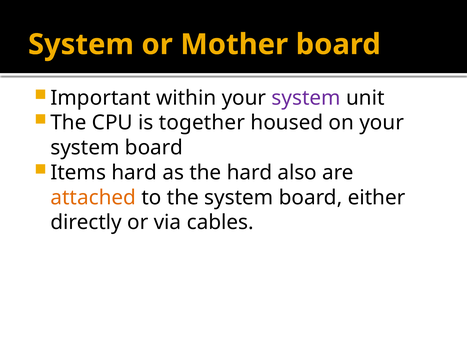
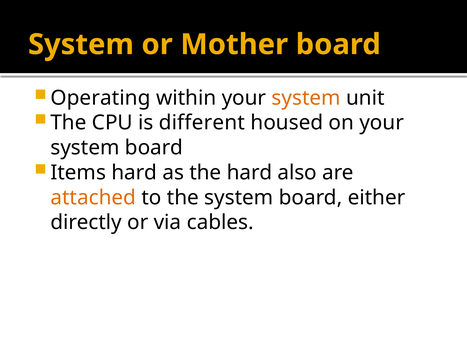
Important: Important -> Operating (101, 98)
system colour: purple -> orange (306, 98)
together: together -> different (202, 123)
